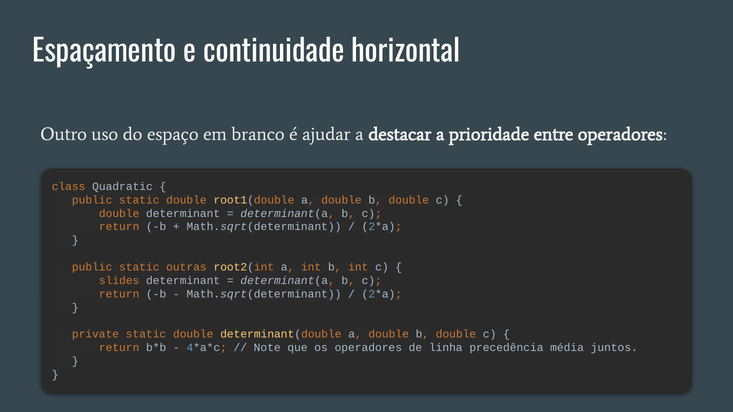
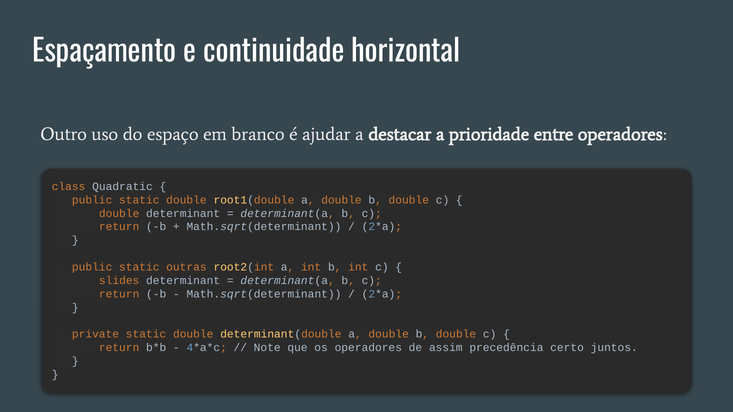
linha: linha -> assim (446, 348)
média: média -> certo (567, 348)
